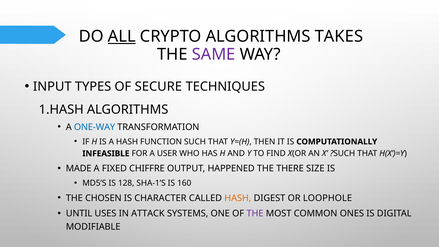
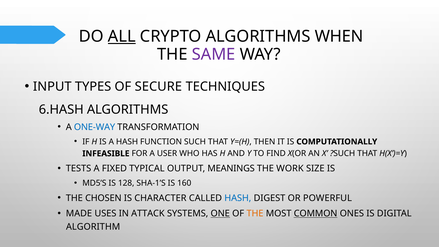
TAKES: TAKES -> WHEN (339, 37)
1.HASH: 1.HASH -> 6.HASH (61, 110)
MADE: MADE -> TESTS (79, 168)
CHIFFRE: CHIFFRE -> TYPICAL (147, 168)
HAPPENED: HAPPENED -> MEANINGS (231, 168)
THERE: THERE -> WORK (290, 168)
HASH colour: orange -> blue (238, 198)
LOOPHOLE: LOOPHOLE -> POWERFUL (327, 198)
UNTIL: UNTIL -> MADE (79, 214)
ONE underline: none -> present (220, 214)
THE colour: purple -> orange (255, 214)
COMMON underline: none -> present (316, 214)
MODIFIABLE: MODIFIABLE -> ALGORITHM (93, 227)
